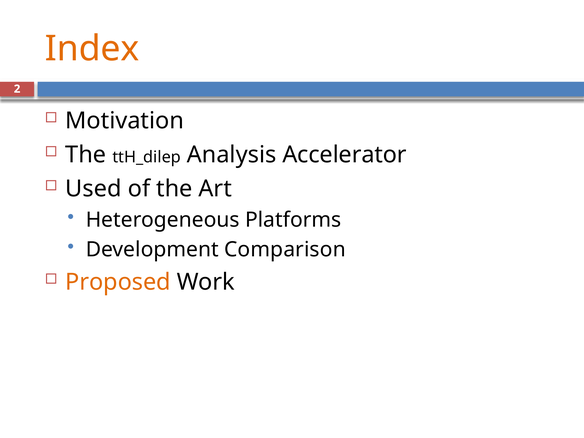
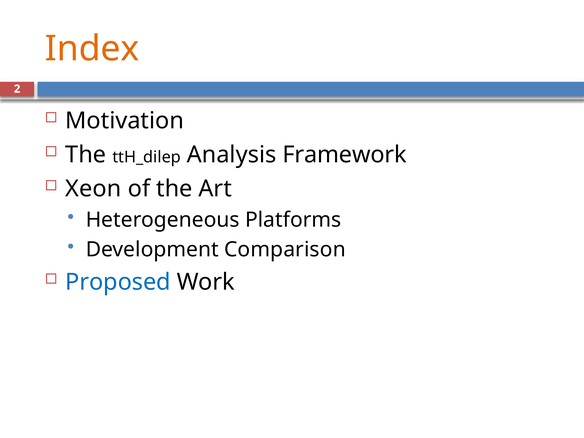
Accelerator: Accelerator -> Framework (344, 155)
Used: Used -> Xeon (93, 189)
Proposed colour: orange -> blue (118, 282)
